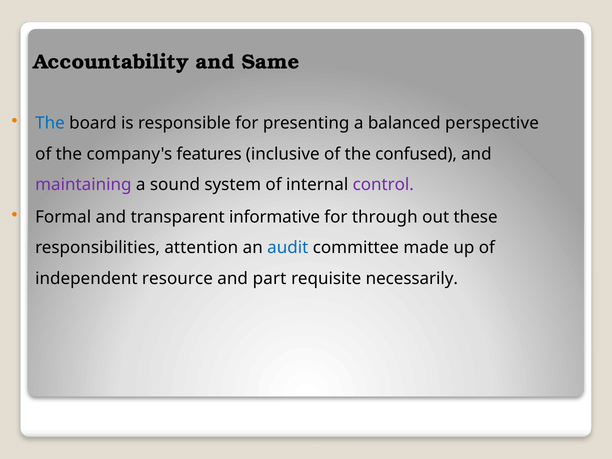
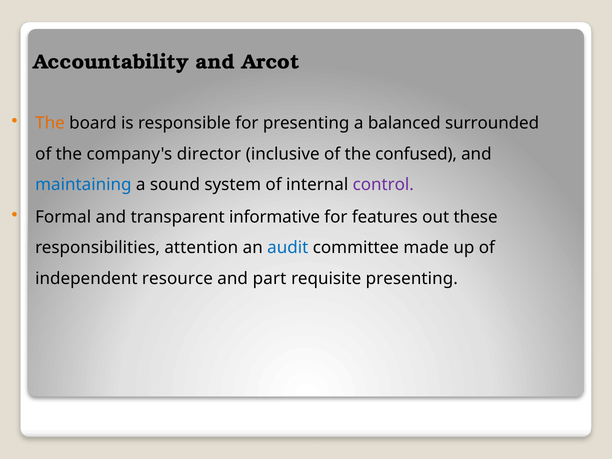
Same: Same -> Arcot (271, 62)
The colour: blue -> orange (50, 123)
perspective: perspective -> surrounded (492, 123)
features: features -> director (209, 154)
maintaining colour: purple -> blue (83, 185)
through: through -> features (385, 217)
requisite necessarily: necessarily -> presenting (412, 278)
